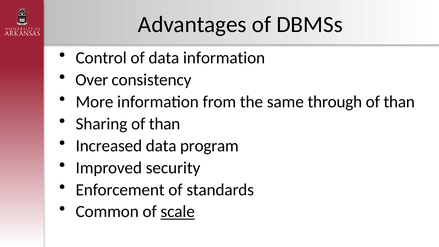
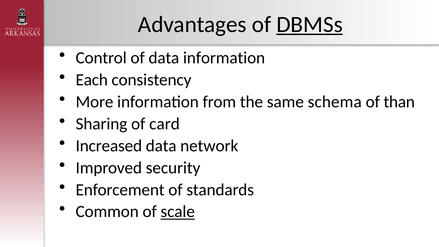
DBMSs underline: none -> present (310, 24)
Over: Over -> Each (92, 80)
through: through -> schema (335, 102)
Sharing of than: than -> card (165, 124)
program: program -> network (209, 146)
